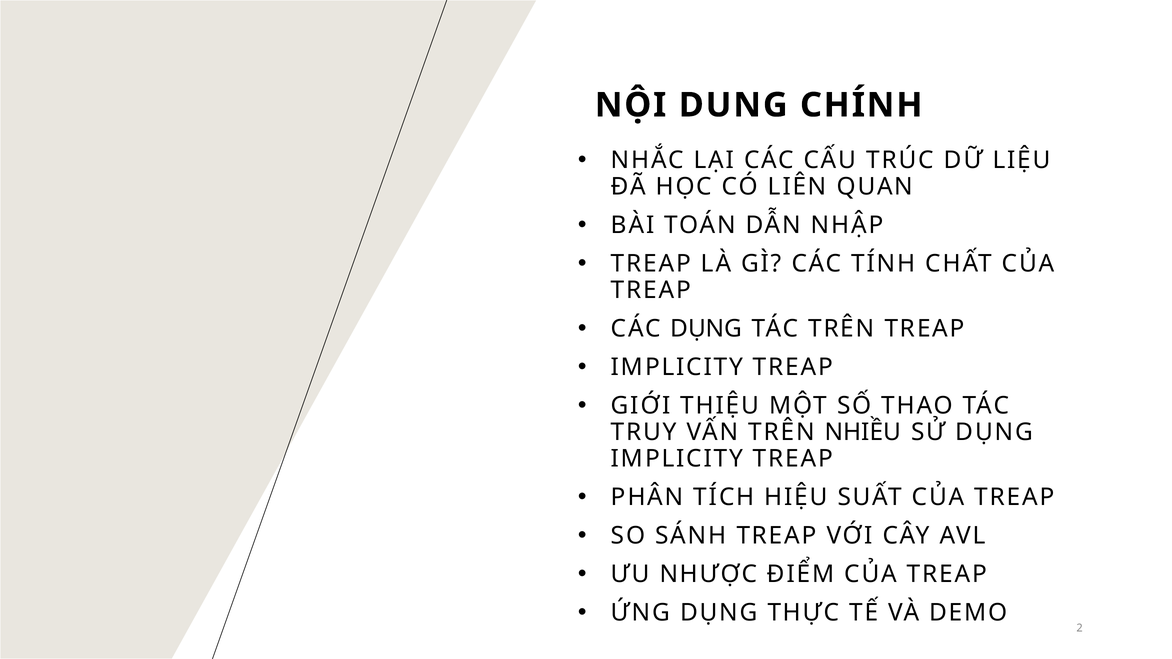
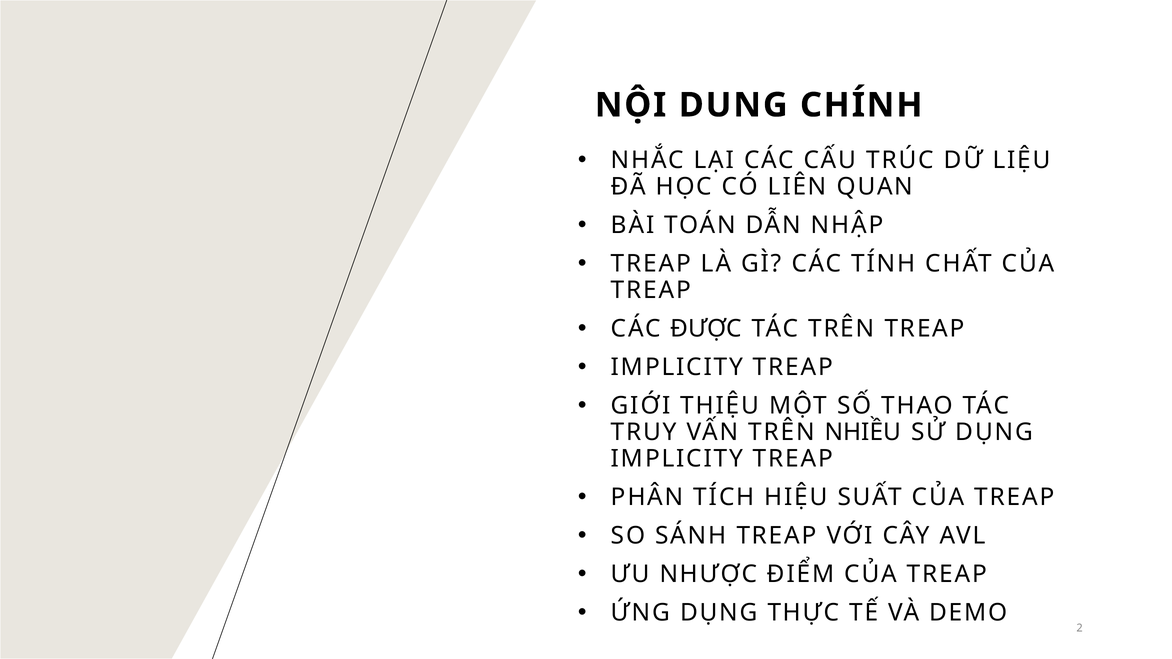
CÁC DỤNG: DỤNG -> ĐƯỢC (706, 329)
